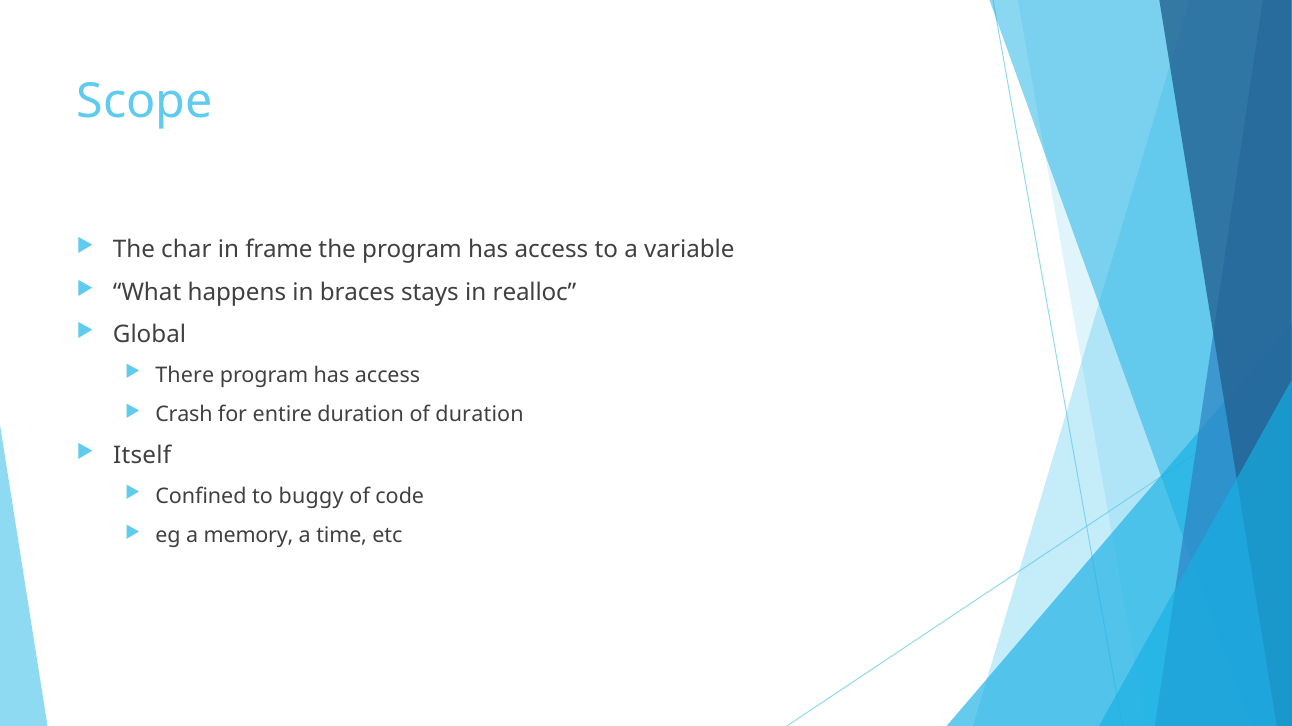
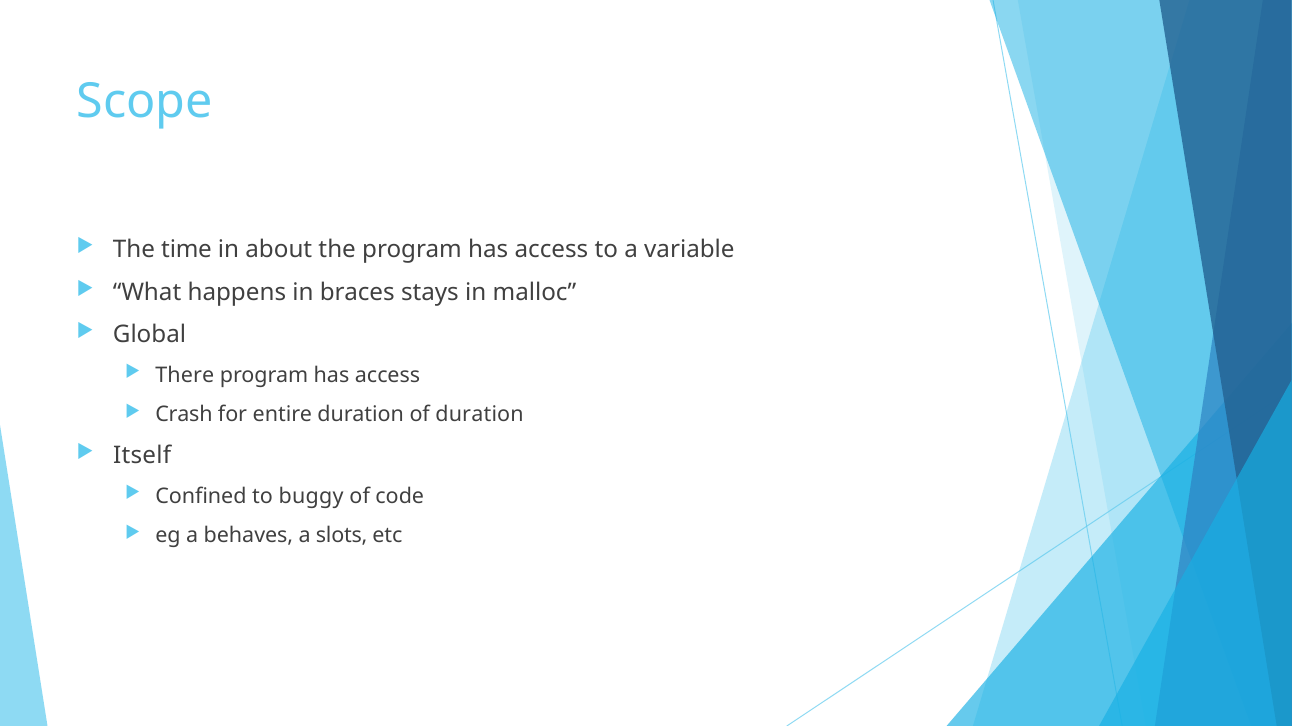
char: char -> time (187, 250)
frame: frame -> about (279, 250)
realloc: realloc -> malloc (534, 293)
memory: memory -> behaves (248, 536)
time: time -> slots (342, 536)
